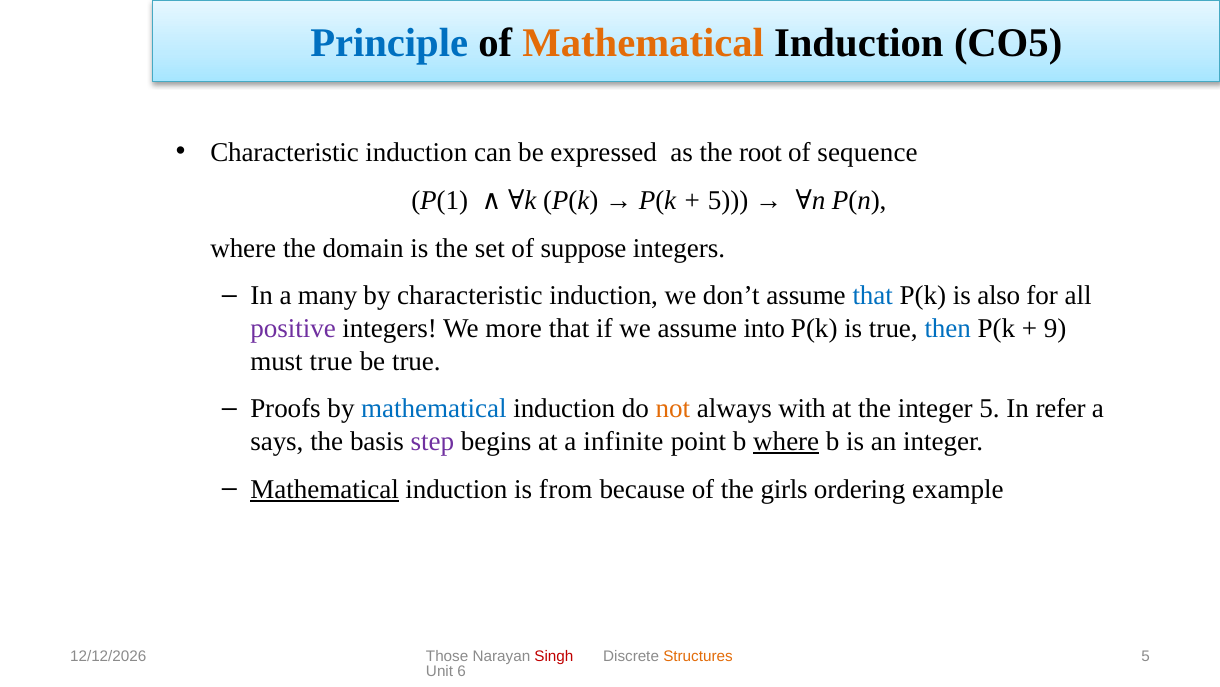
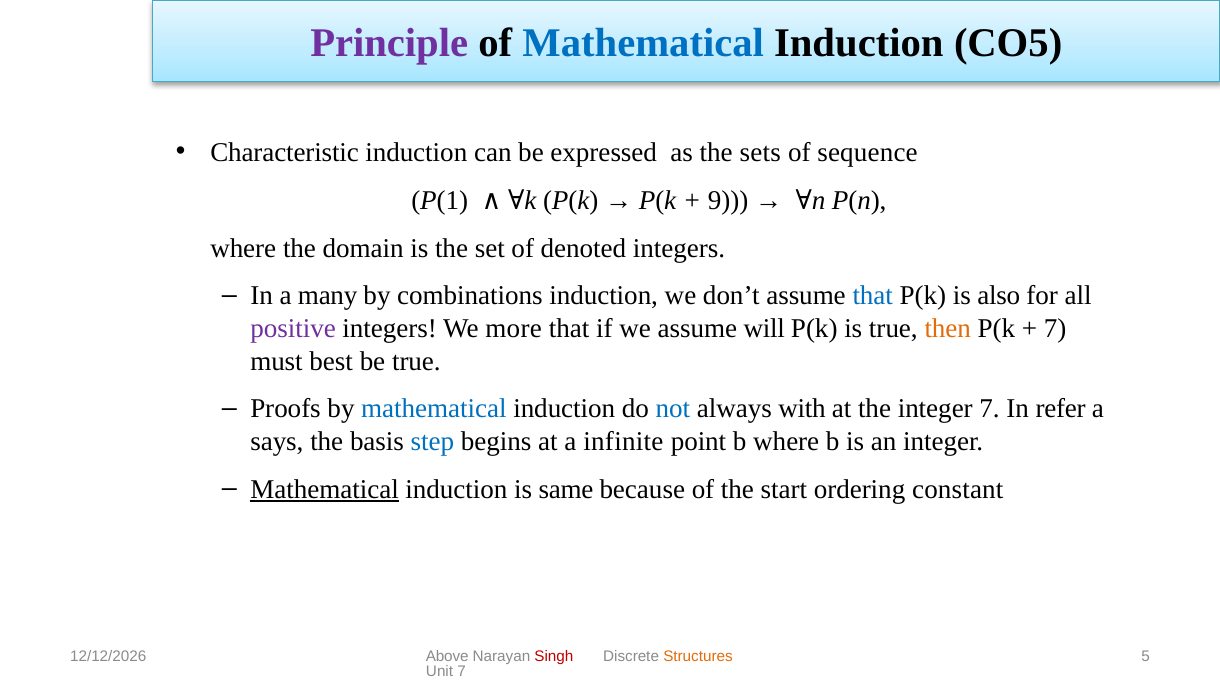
Principle colour: blue -> purple (389, 43)
Mathematical colour: orange -> blue (643, 43)
root: root -> sets (760, 152)
5: 5 -> 9 (728, 200)
suppose: suppose -> denoted (583, 248)
by characteristic: characteristic -> combinations (470, 296)
into: into -> will (764, 328)
then colour: blue -> orange (948, 328)
9: 9 -> 7 (1055, 328)
must true: true -> best (331, 361)
not colour: orange -> blue (673, 409)
integer 5: 5 -> 7 (990, 409)
step colour: purple -> blue (432, 441)
where underline: present -> none (786, 441)
from: from -> same (566, 489)
girls: girls -> start (784, 489)
example: example -> constant (958, 489)
Those: Those -> Above (447, 655)
Unit 6: 6 -> 7 (462, 671)
